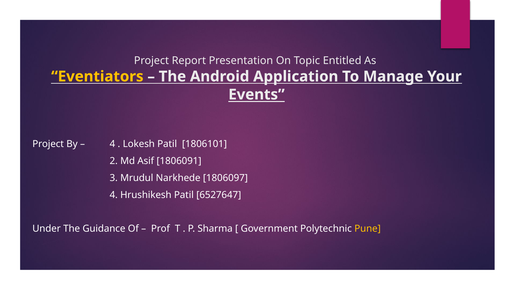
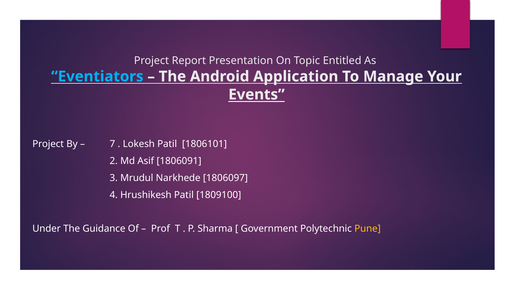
Eventiators colour: yellow -> light blue (97, 76)
4: 4 -> 7 (112, 144)
6527647: 6527647 -> 1809100 (219, 195)
